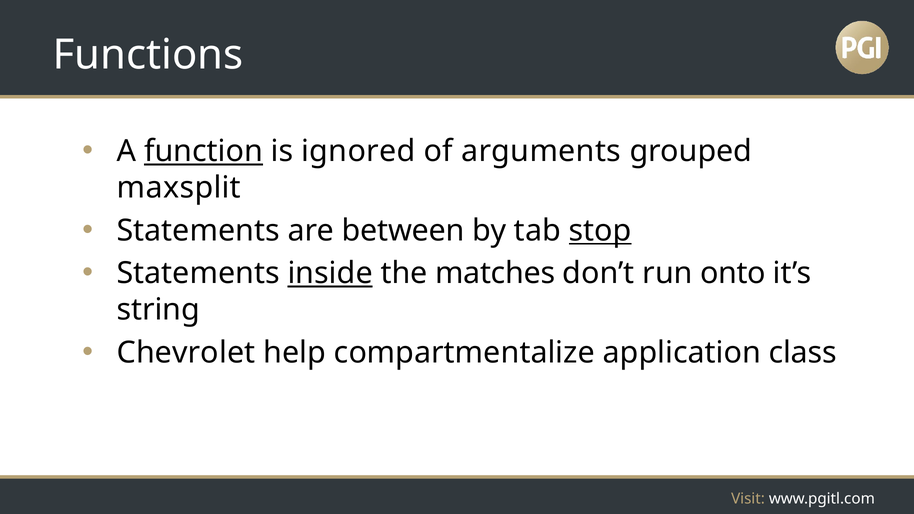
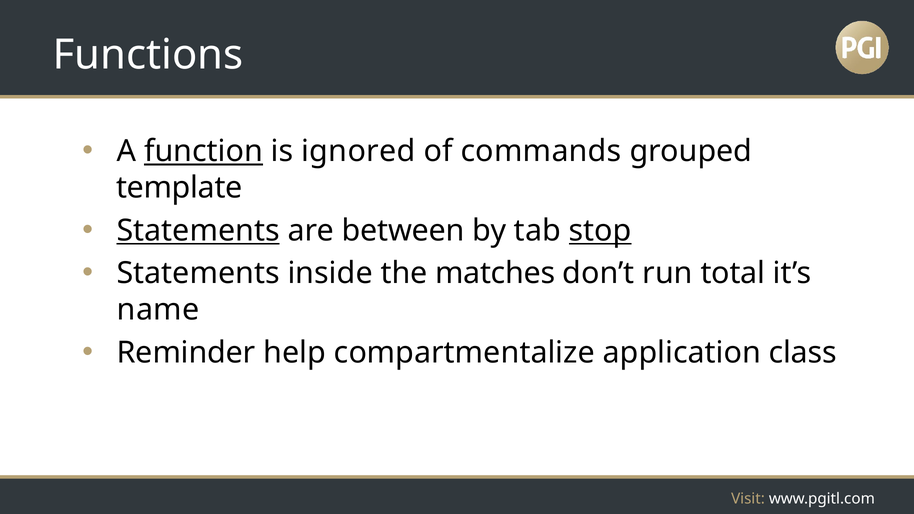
arguments: arguments -> commands (541, 151)
maxsplit: maxsplit -> template (179, 188)
Statements underline: none -> present (198, 231)
inside underline: present -> none (330, 273)
onto: onto -> total (733, 273)
string: string -> name (158, 310)
Chevrolet: Chevrolet -> Reminder (186, 353)
